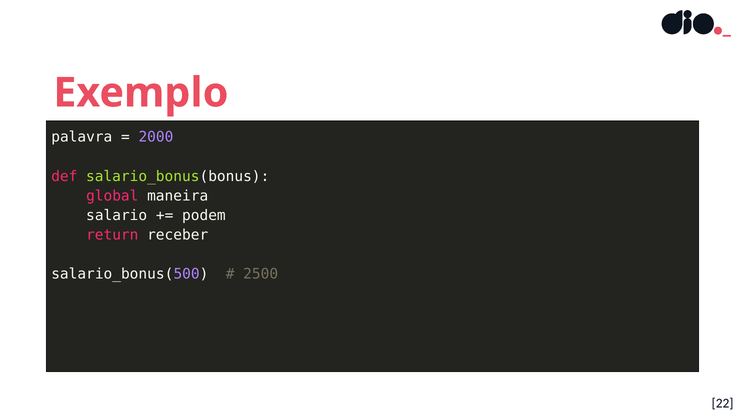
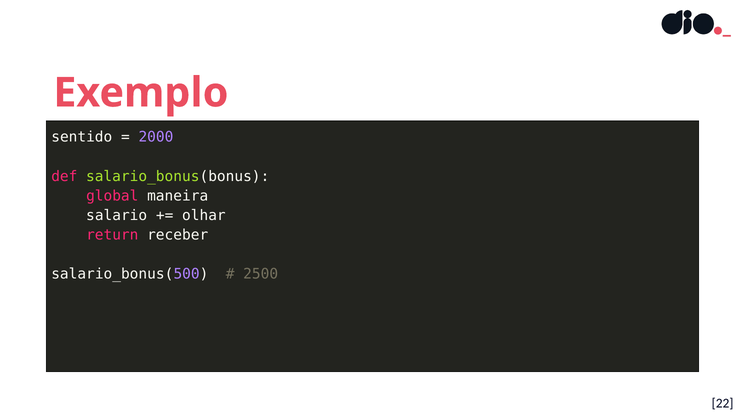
palavra: palavra -> sentido (82, 137)
podem: podem -> olhar (204, 215)
